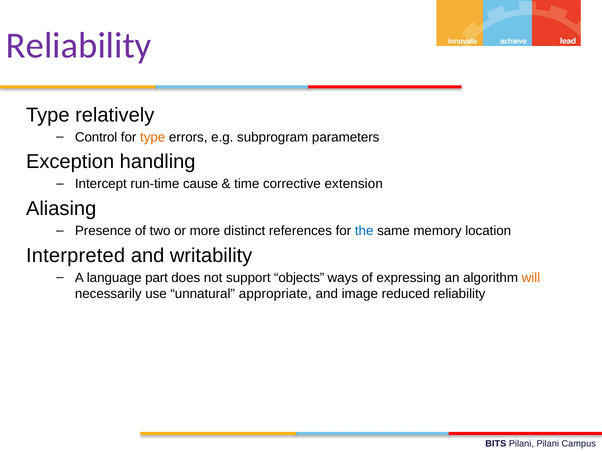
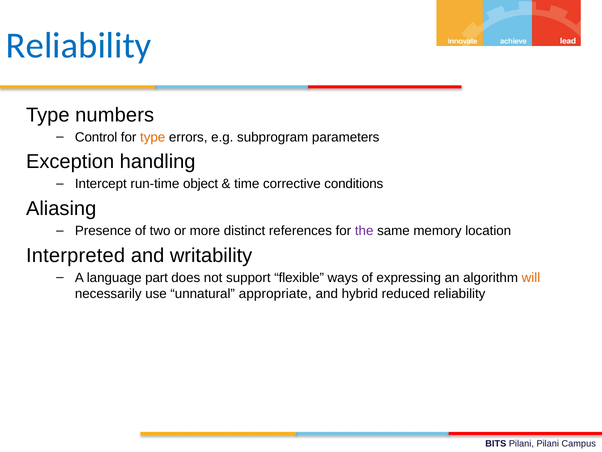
Reliability colour: purple -> blue (79, 46)
relatively: relatively -> numbers (115, 115)
cause: cause -> object (201, 184)
extension: extension -> conditions (354, 184)
the colour: blue -> purple (364, 231)
objects: objects -> flexible (299, 277)
image: image -> hybrid (360, 293)
